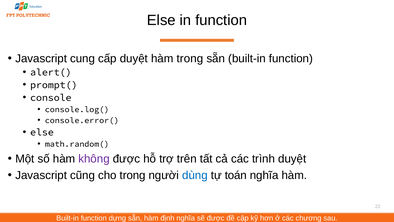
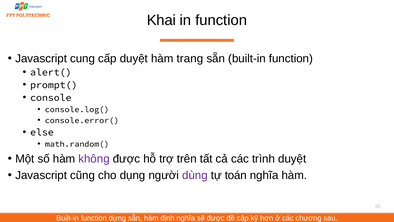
Else: Else -> Khai (161, 20)
hàm trong: trong -> trang (190, 58)
cho trong: trong -> dụng (133, 175)
dùng colour: blue -> purple (195, 175)
